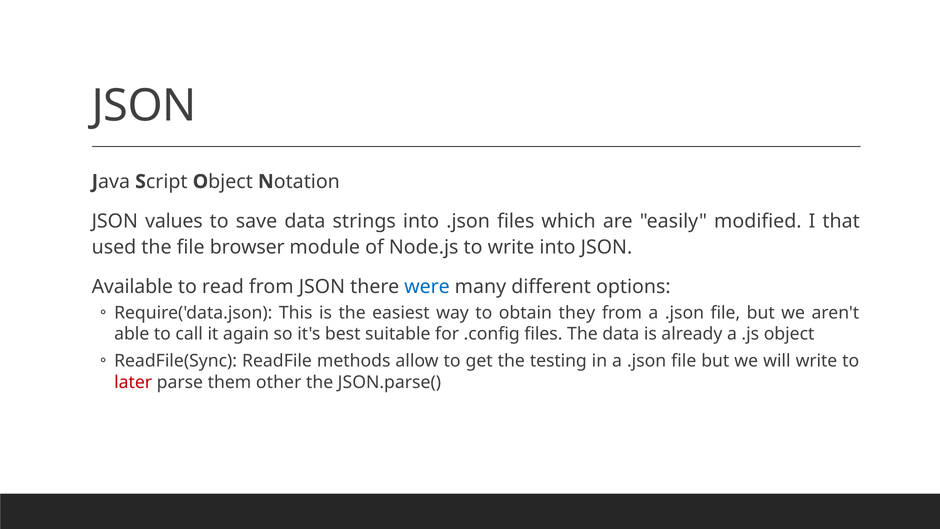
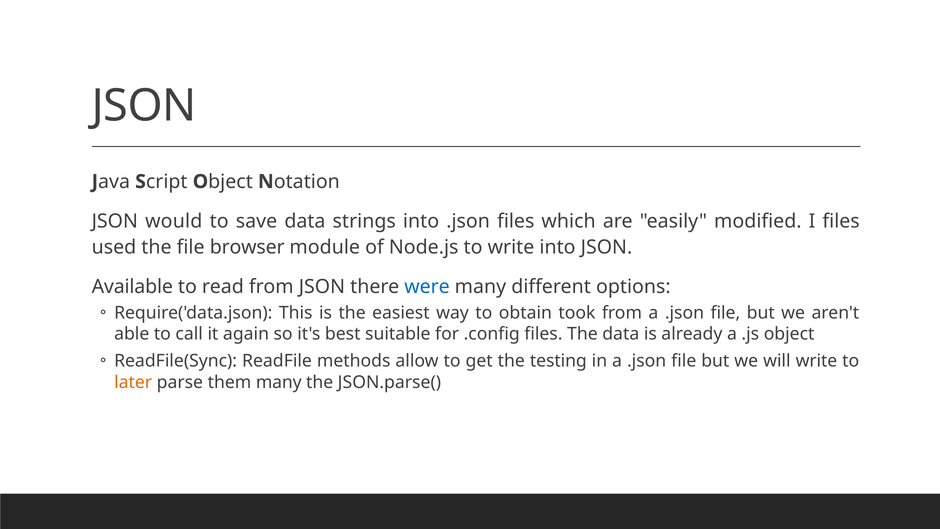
values: values -> would (174, 221)
I that: that -> files (841, 221)
they: they -> took (577, 313)
later colour: red -> orange (133, 382)
them other: other -> many (279, 382)
